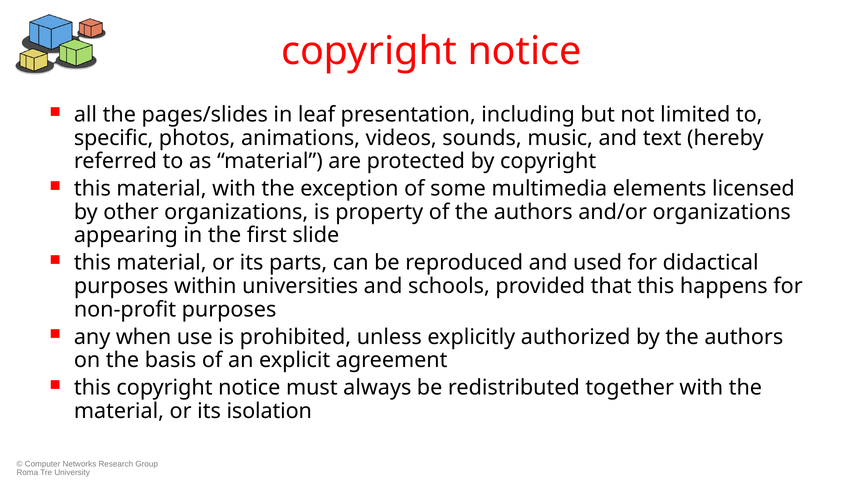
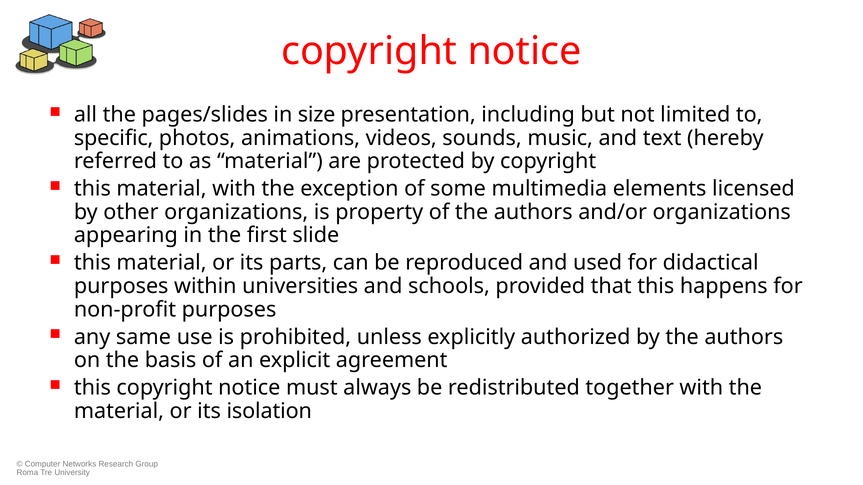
leaf: leaf -> size (317, 115)
when: when -> same (143, 337)
